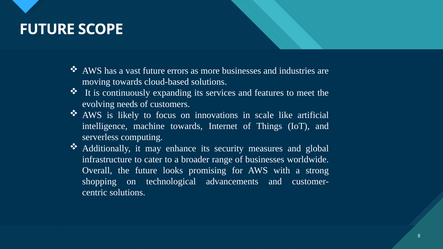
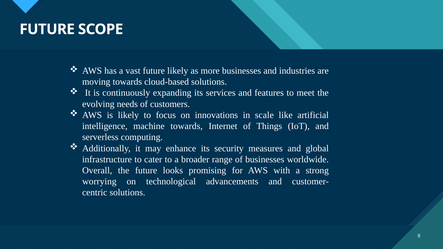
future errors: errors -> likely (178, 71)
shopping: shopping -> worrying (99, 182)
